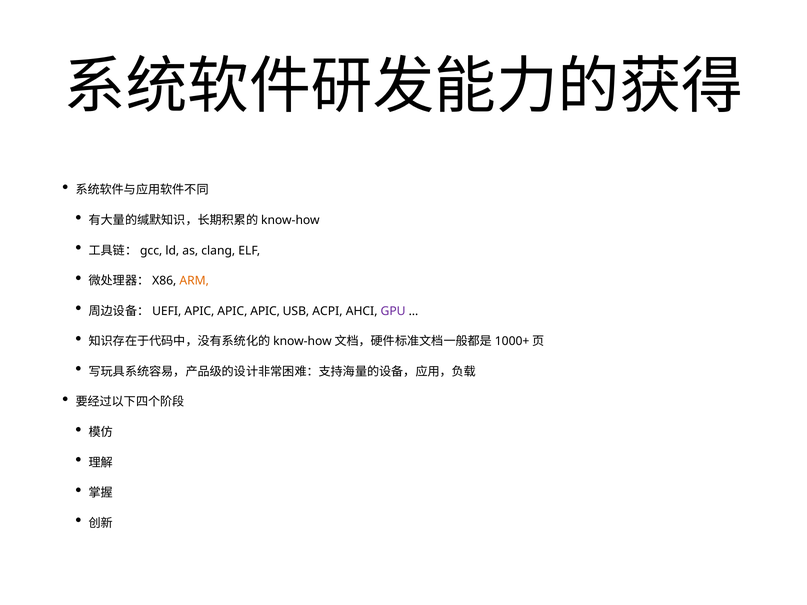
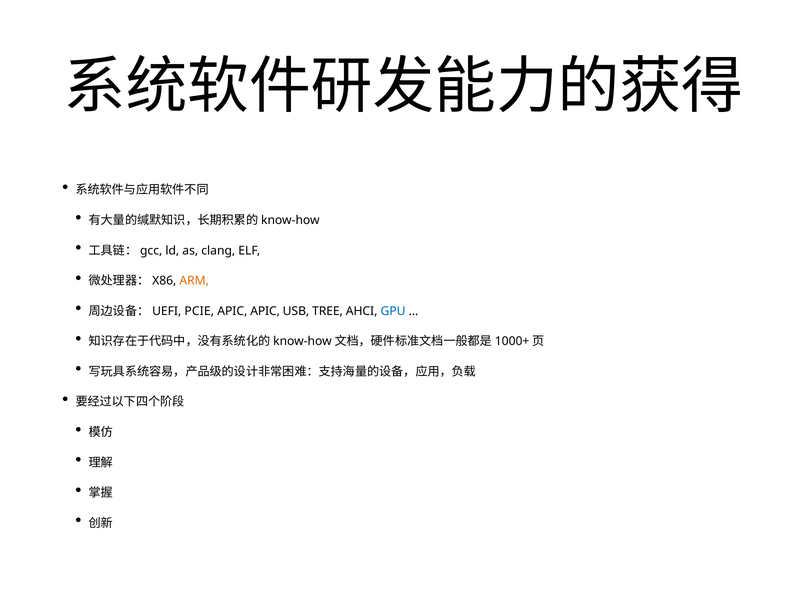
APIC: APIC -> PCIE (199, 311)
ACPI: ACPI -> TREE (328, 311)
GPU colour: purple -> blue (393, 311)
